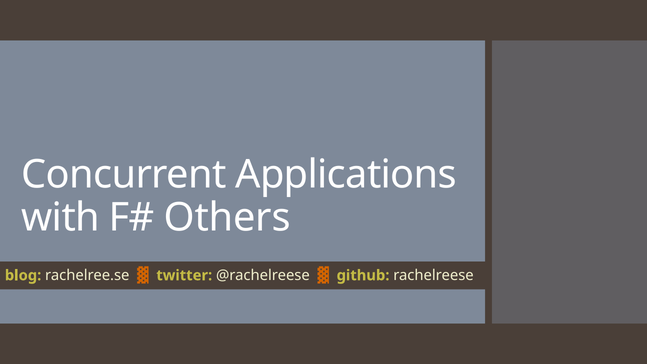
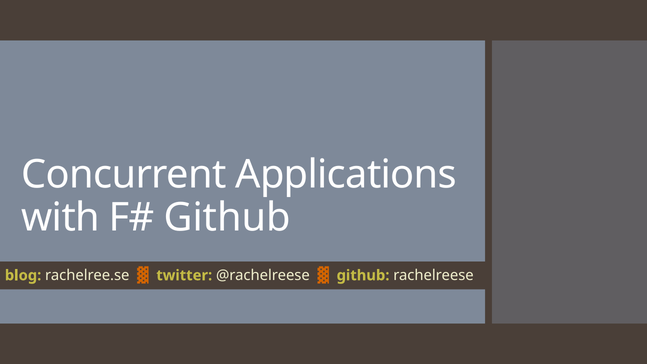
Others: Others -> Github (227, 218)
